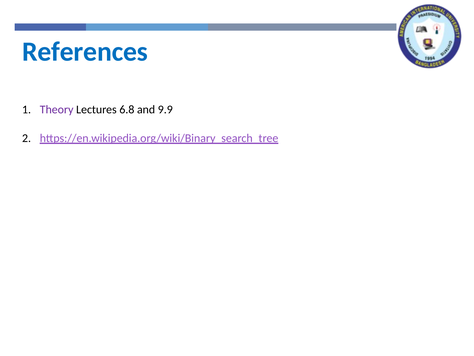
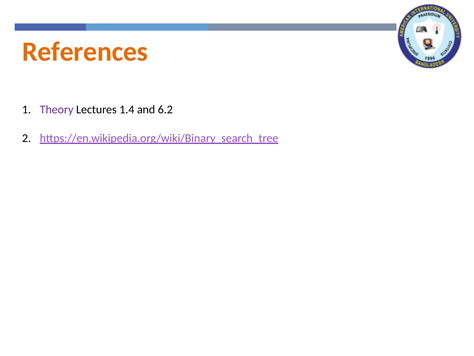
References colour: blue -> orange (85, 52)
6.8: 6.8 -> 1.4 (127, 110)
9.9: 9.9 -> 6.2 (165, 110)
